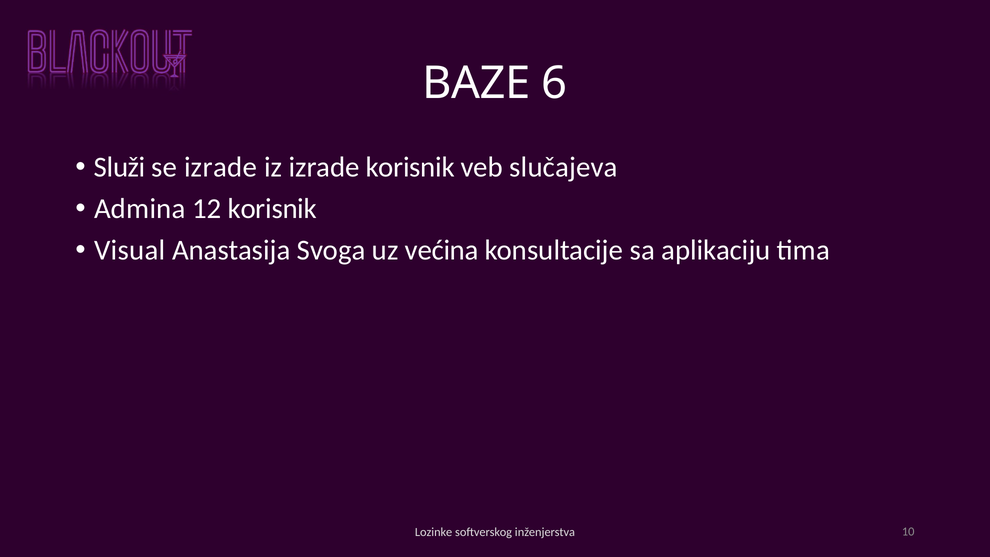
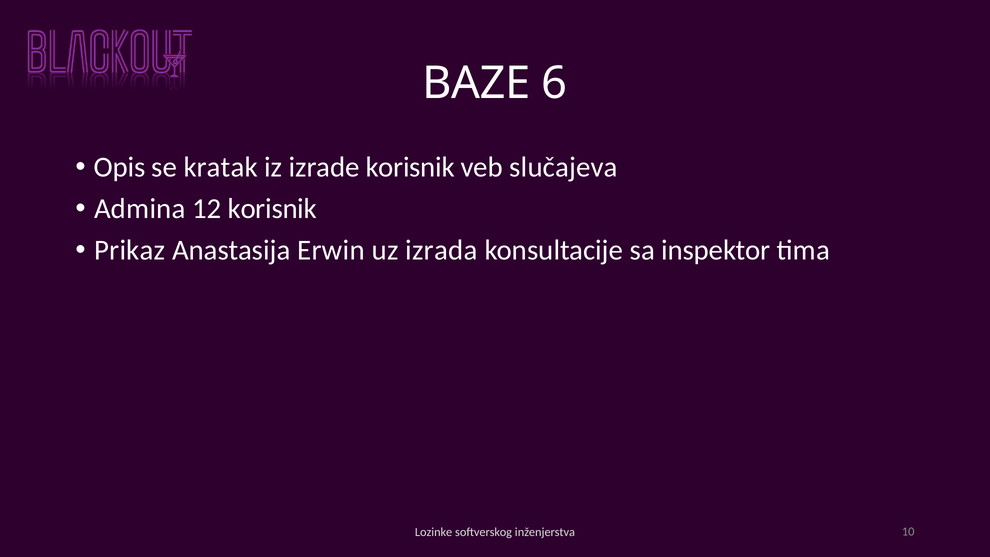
Služi: Služi -> Opis (120, 167)
se izrade: izrade -> kratak (221, 167)
Visual: Visual -> Prikaz (130, 250)
Svoga: Svoga -> Erwin (331, 250)
većina: većina -> izrada (441, 250)
aplikaciju: aplikaciju -> inspektor (716, 250)
